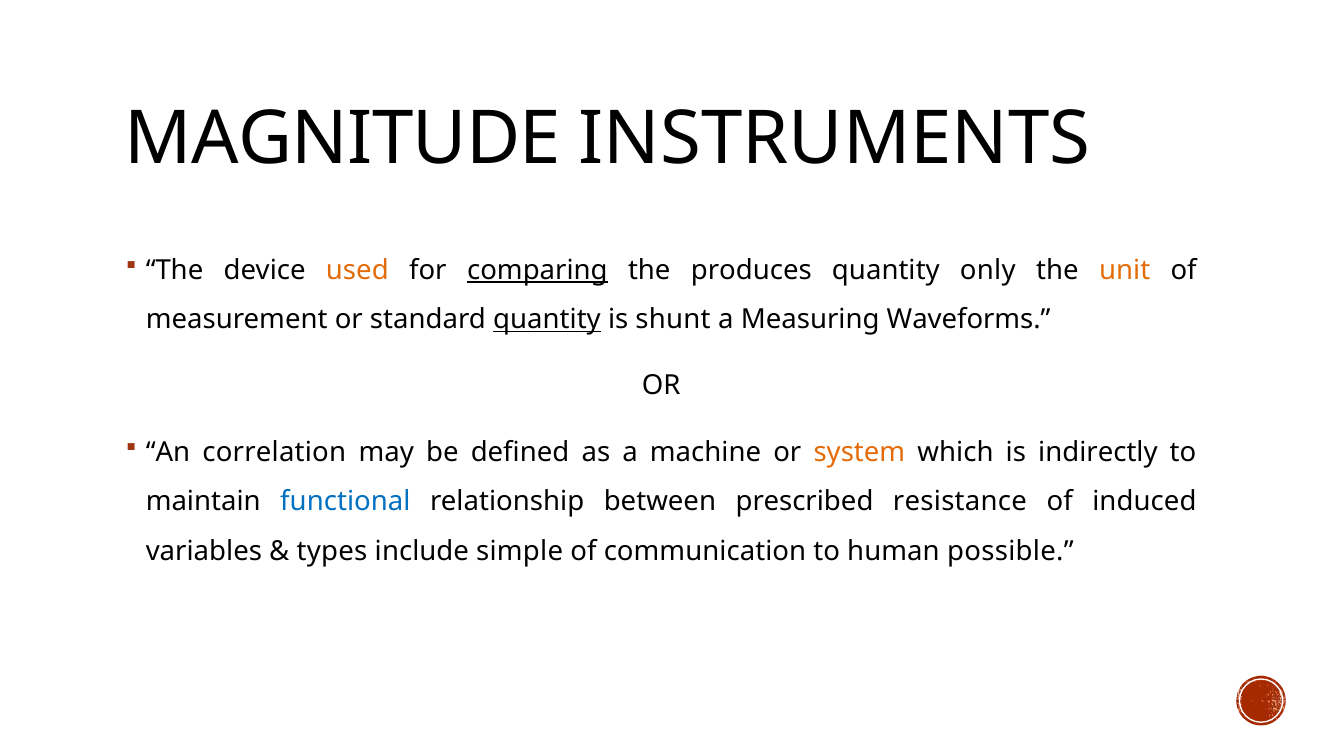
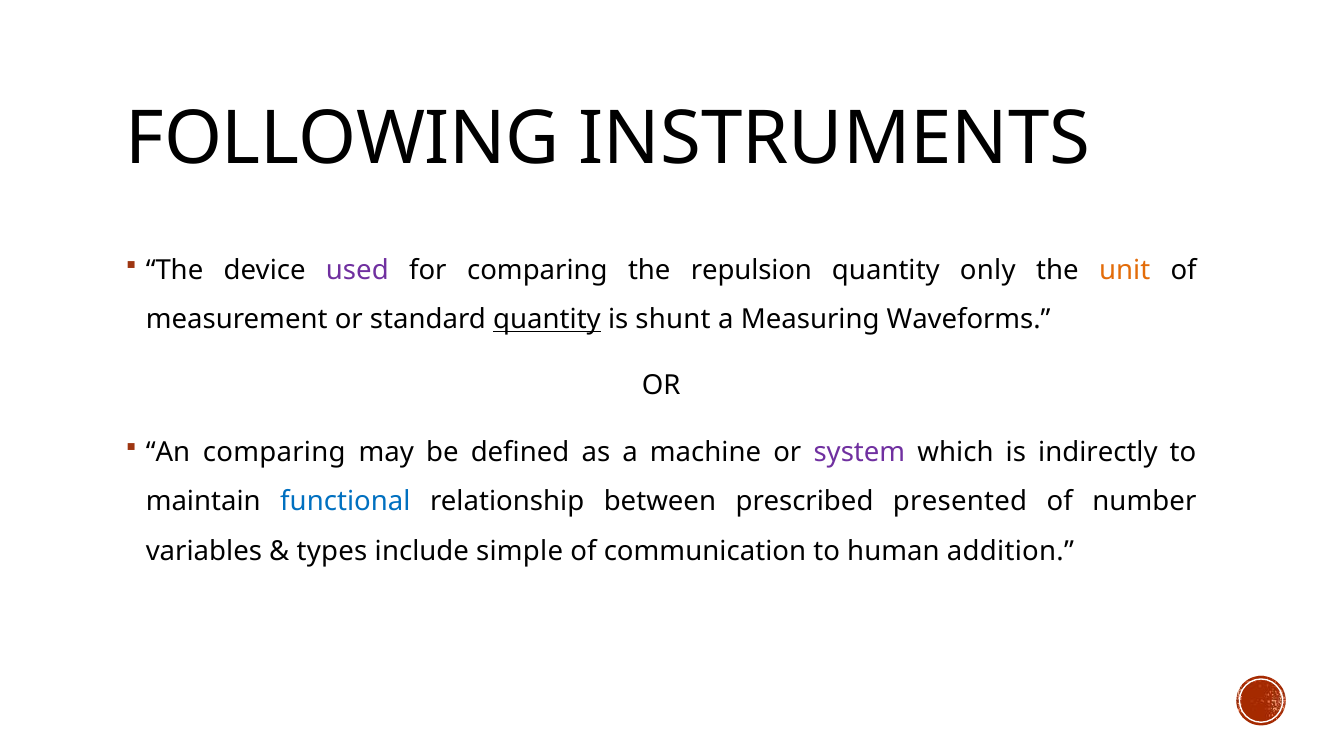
MAGNITUDE: MAGNITUDE -> FOLLOWING (343, 139)
used colour: orange -> purple (357, 270)
comparing underline: present -> none (537, 270)
produces: produces -> repulsion (751, 270)
An correlation: correlation -> comparing (274, 452)
system colour: orange -> purple (859, 452)
resistance: resistance -> presented (960, 501)
induced: induced -> number (1144, 501)
possible: possible -> addition (1010, 551)
